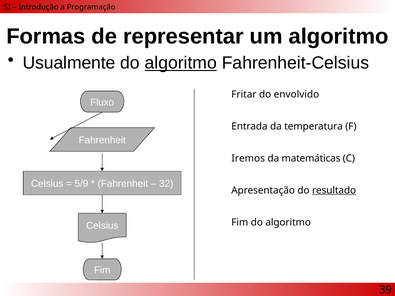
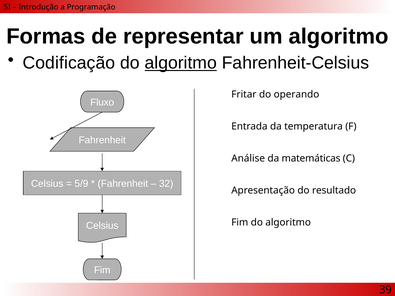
Usualmente: Usualmente -> Codificação (69, 63)
envolvido: envolvido -> operando (296, 95)
Iremos: Iremos -> Análise (248, 159)
resultado underline: present -> none (334, 190)
